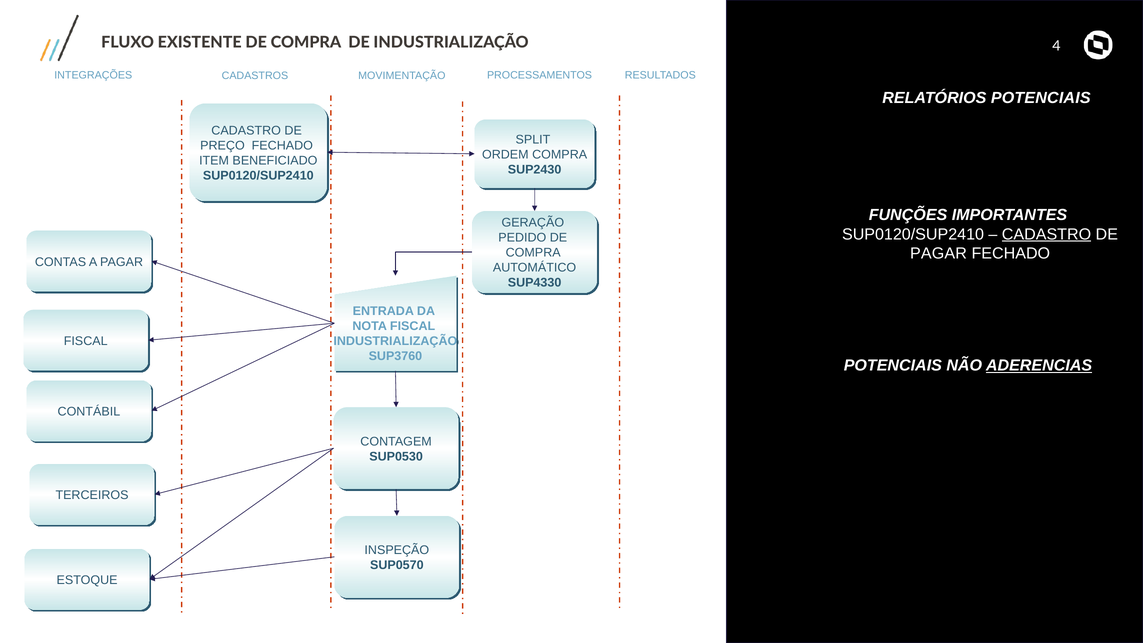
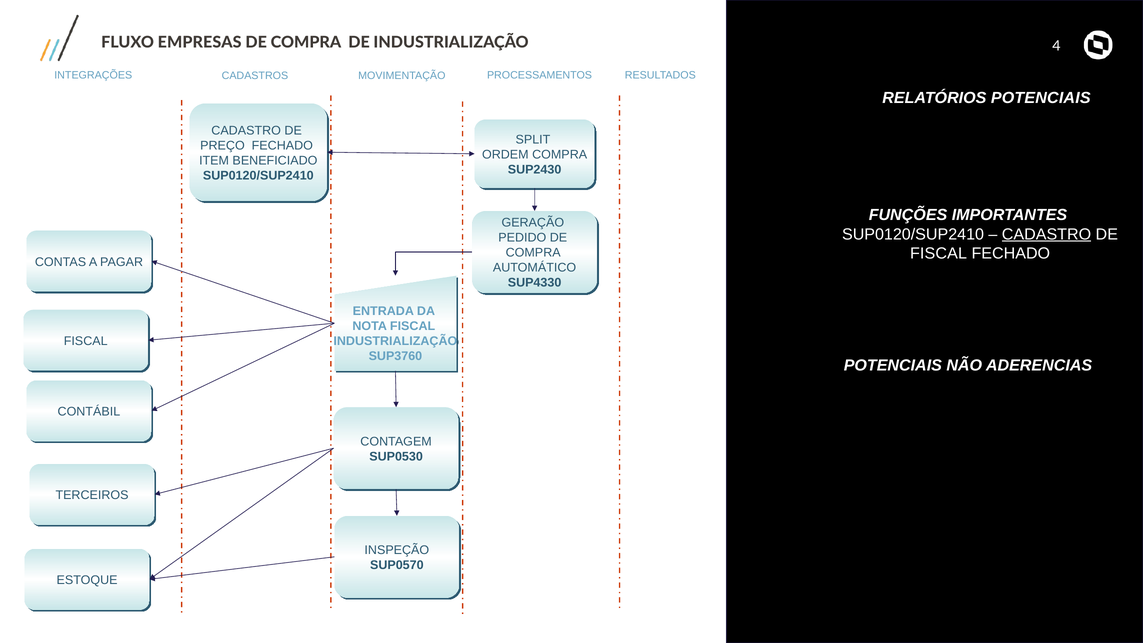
EXISTENTE: EXISTENTE -> EMPRESAS (200, 43)
PAGAR: PAGAR -> FISCAL (938, 254)
ADERENCIAS underline: present -> none (1039, 365)
